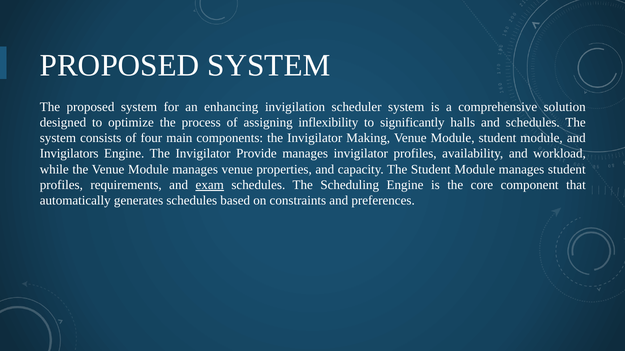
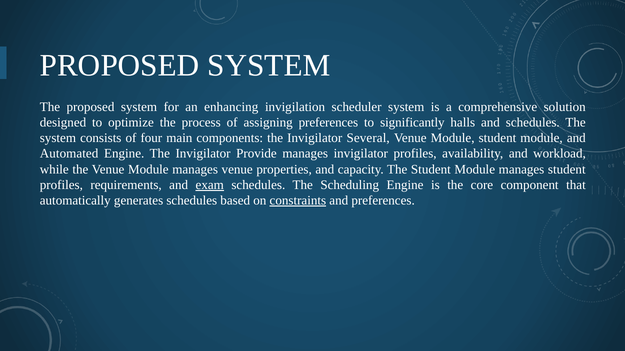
assigning inflexibility: inflexibility -> preferences (328, 123)
Making: Making -> Several (368, 138)
Invigilators: Invigilators -> Automated (69, 154)
constraints underline: none -> present (298, 201)
